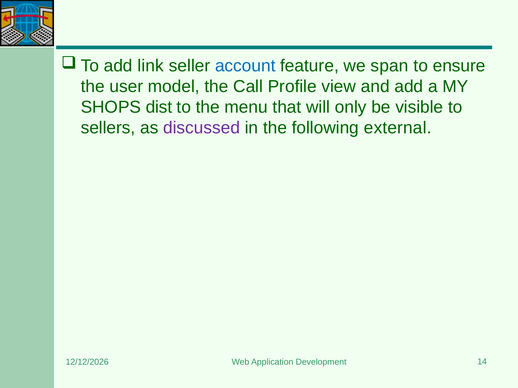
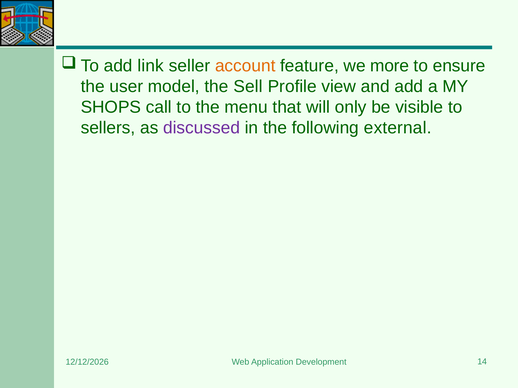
account colour: blue -> orange (245, 66)
span: span -> more (390, 66)
Call: Call -> Sell (248, 87)
dist: dist -> call (159, 107)
